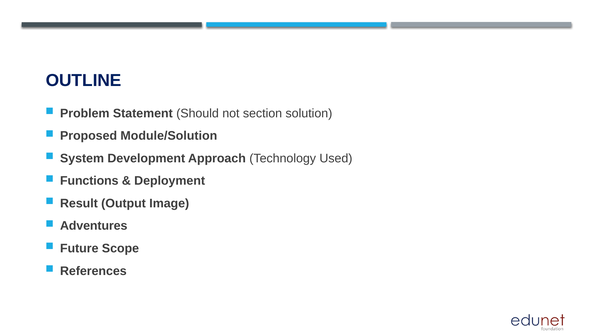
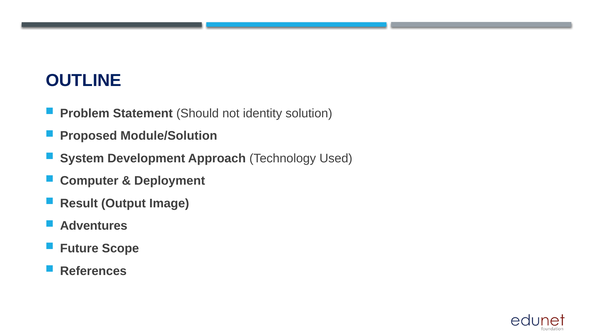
section: section -> identity (263, 113)
Functions: Functions -> Computer (89, 181)
